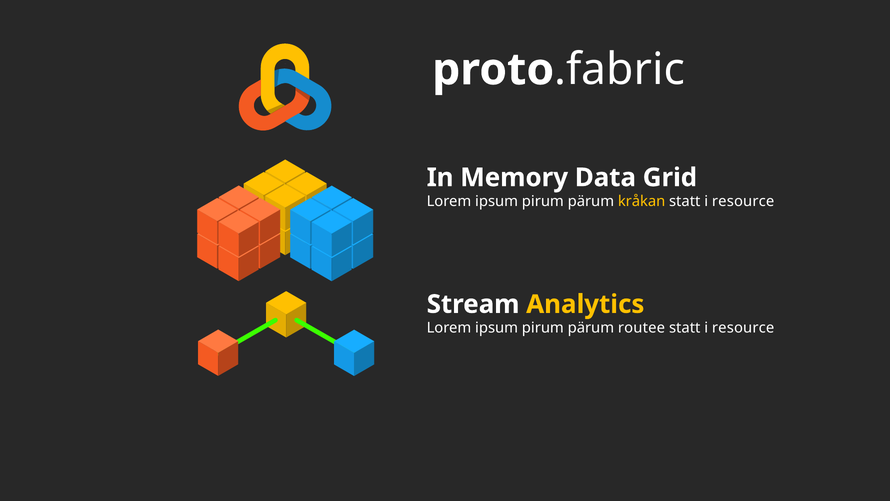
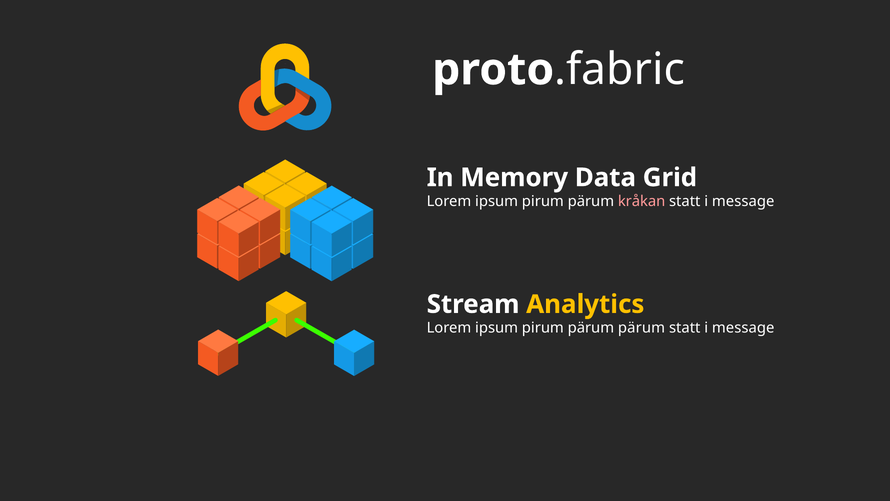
kråkan colour: yellow -> pink (642, 201)
resource: resource -> message (743, 201)
pärum routee: routee -> pärum (642, 328)
resource: resource -> message (743, 328)
